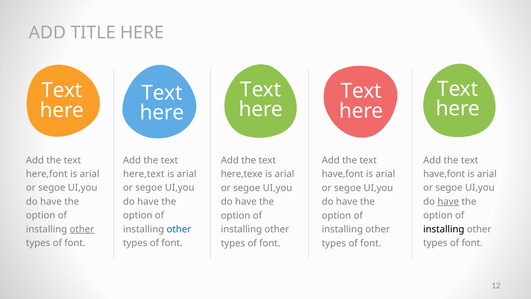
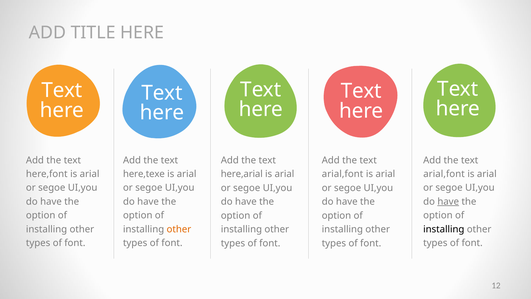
here,text: here,text -> here,texe (144, 174)
have,font: have,font -> arial,font (444, 174)
here,texe: here,texe -> here,arial (242, 174)
have,font: have,font -> arial,font (343, 174)
other underline: present -> none (82, 229)
other colour: blue -> orange (179, 229)
